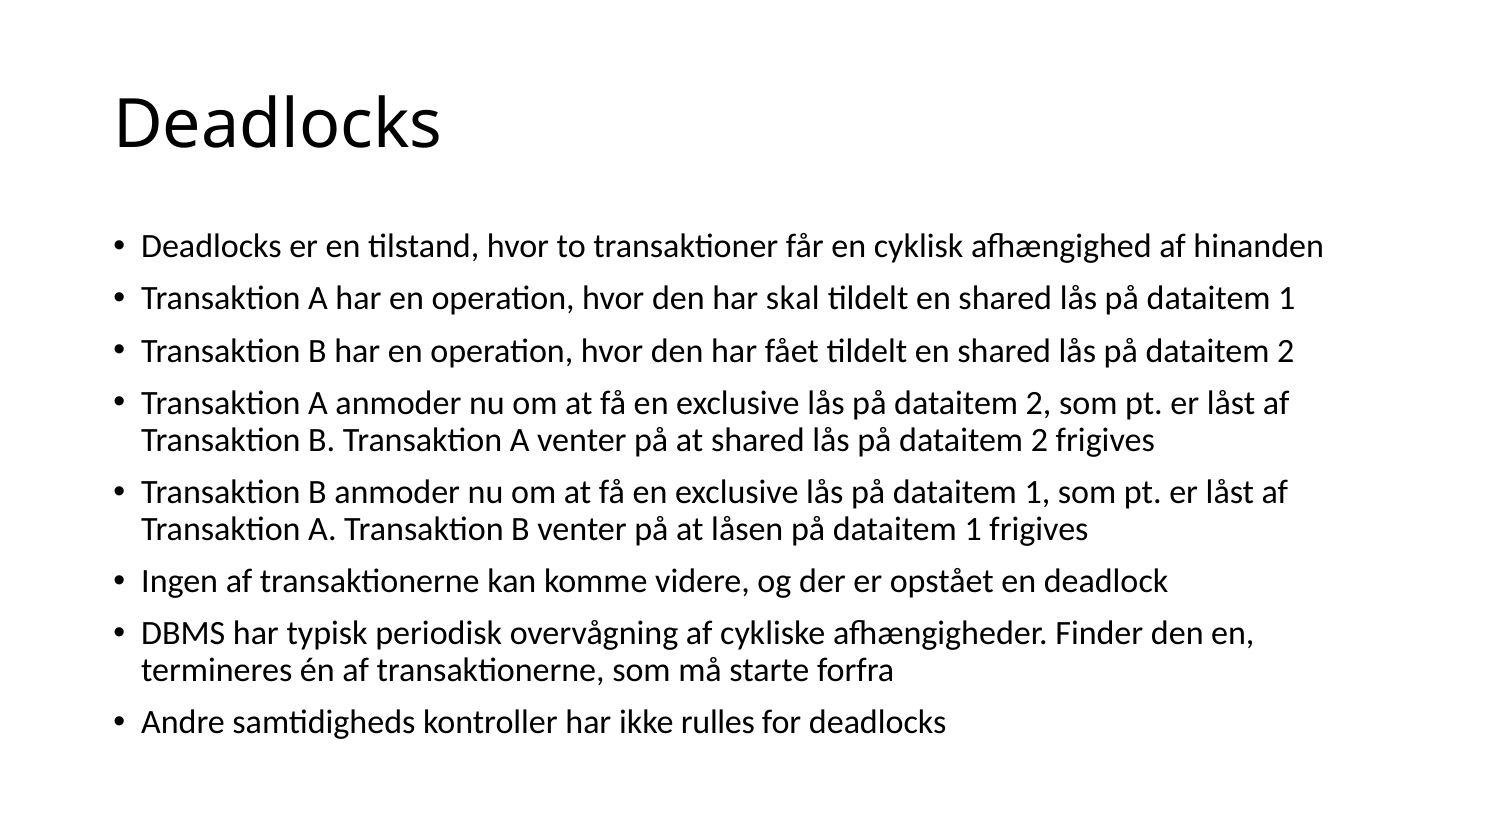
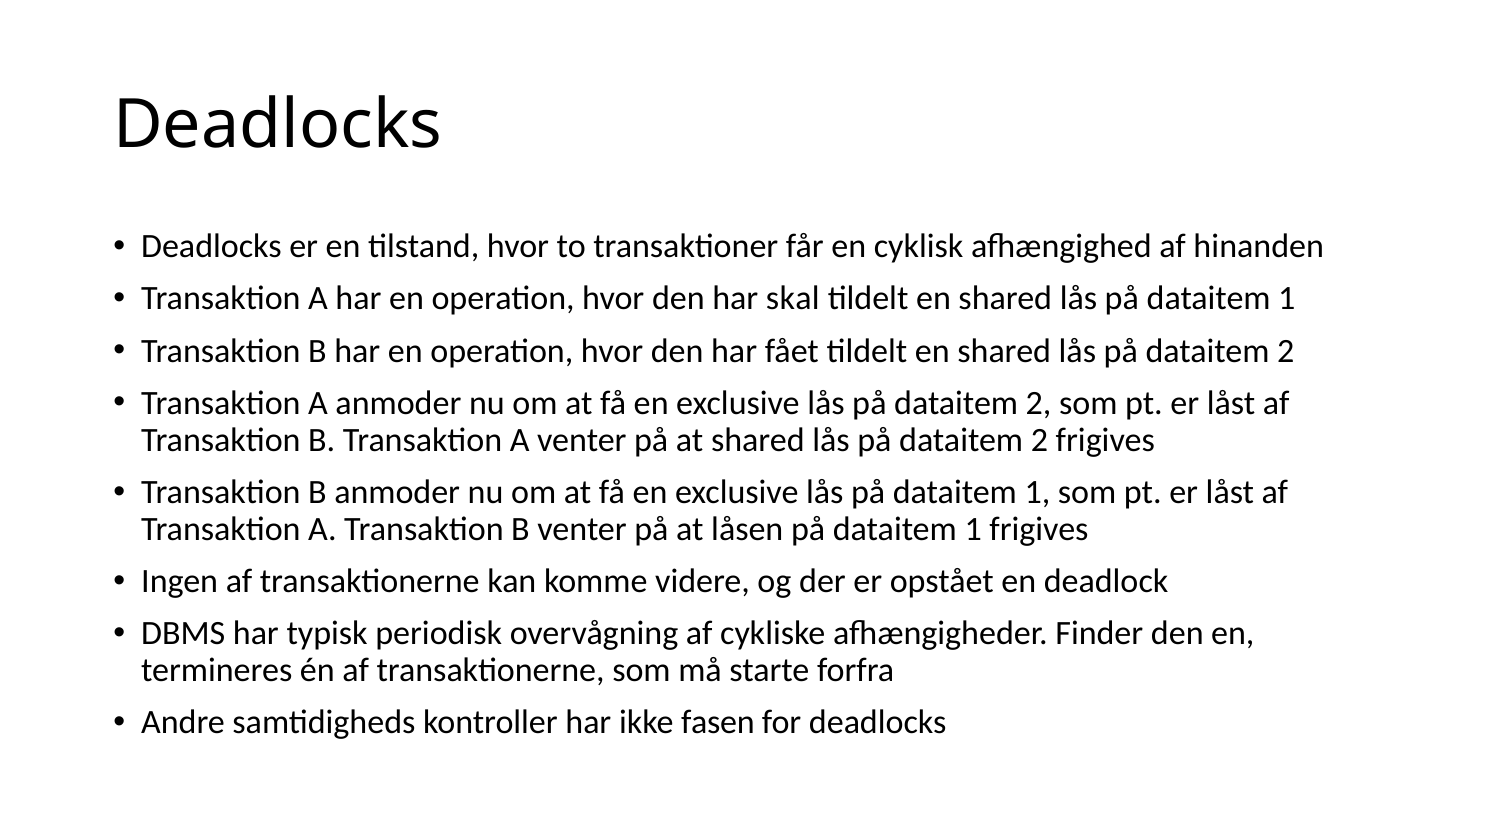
rulles: rulles -> fasen (718, 723)
